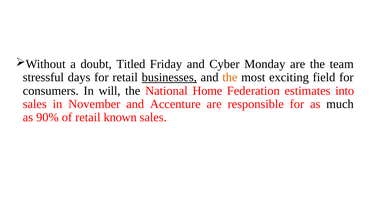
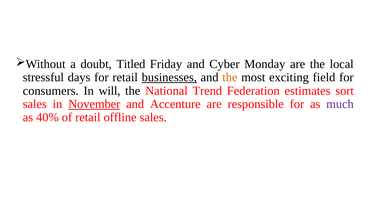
team: team -> local (342, 64)
Home: Home -> Trend (207, 91)
into: into -> sort (345, 91)
November underline: none -> present (94, 104)
much colour: black -> purple (340, 104)
90%: 90% -> 40% (47, 117)
known: known -> offline (120, 117)
